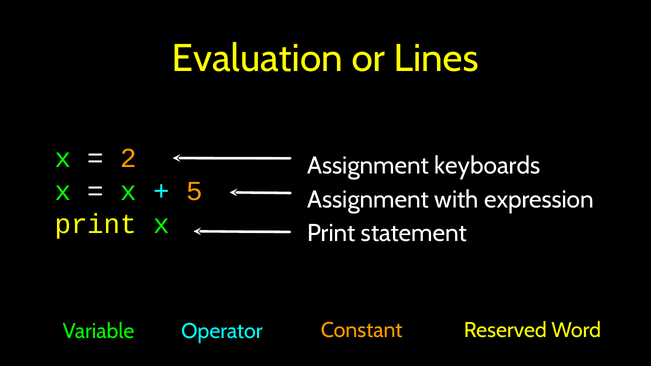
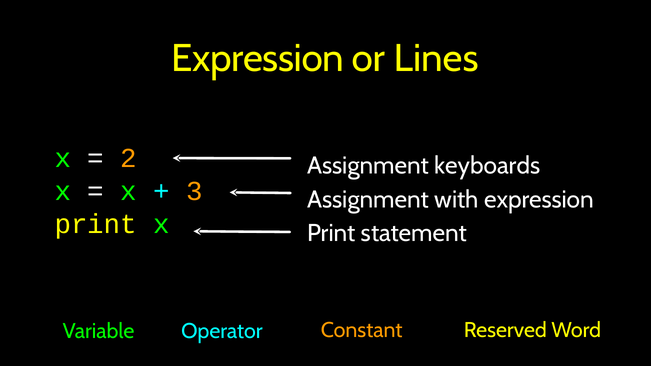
Evaluation: Evaluation -> Expression (258, 58)
5: 5 -> 3 (195, 191)
